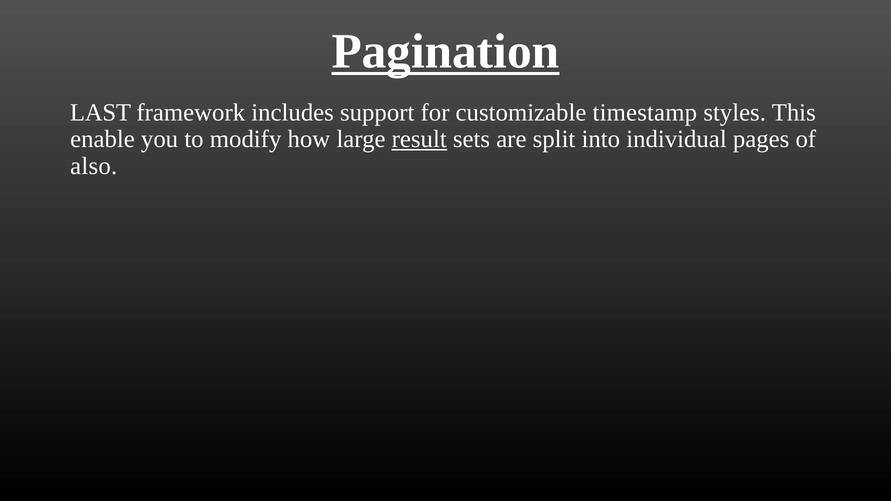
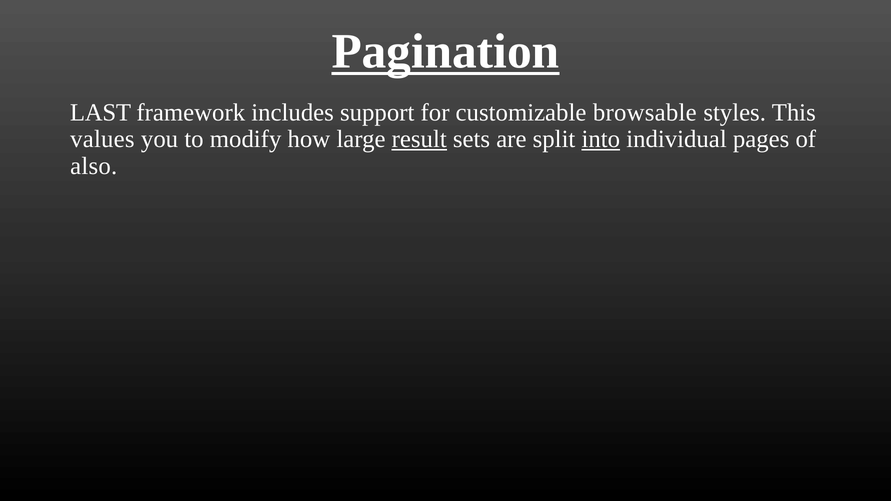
timestamp: timestamp -> browsable (645, 112)
enable: enable -> values (102, 139)
into underline: none -> present (601, 139)
